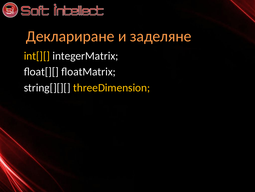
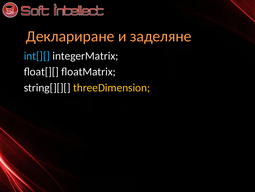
int[][ colour: yellow -> light blue (37, 56)
